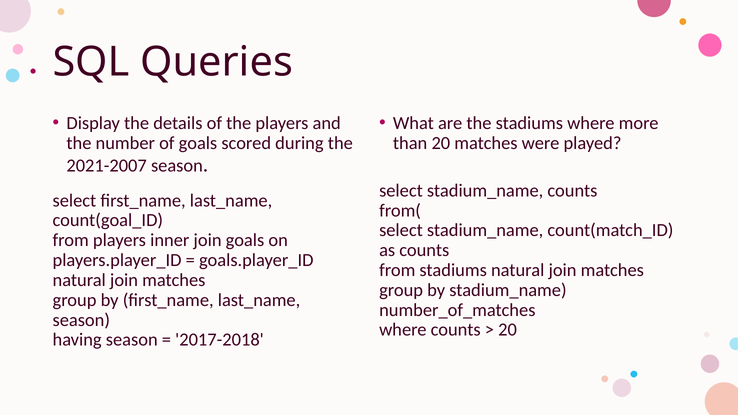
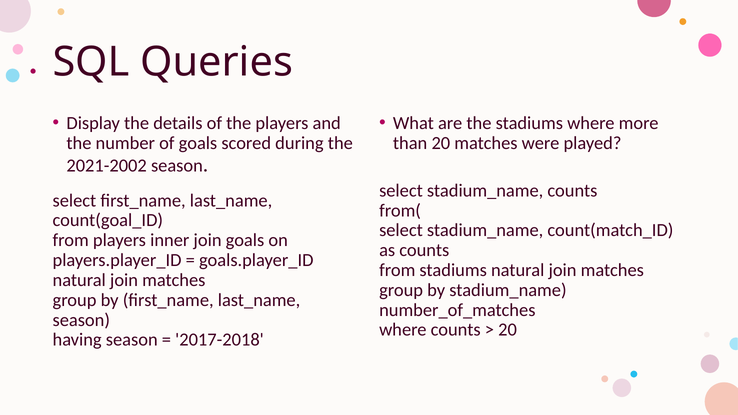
2021-2007: 2021-2007 -> 2021-2002 (107, 166)
